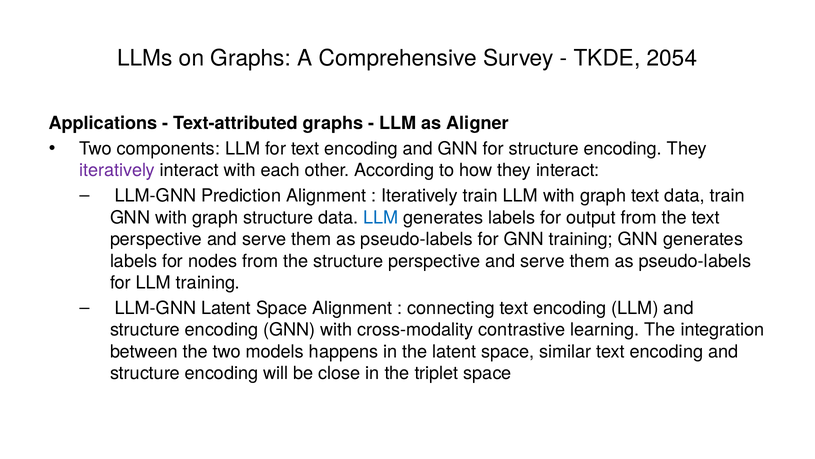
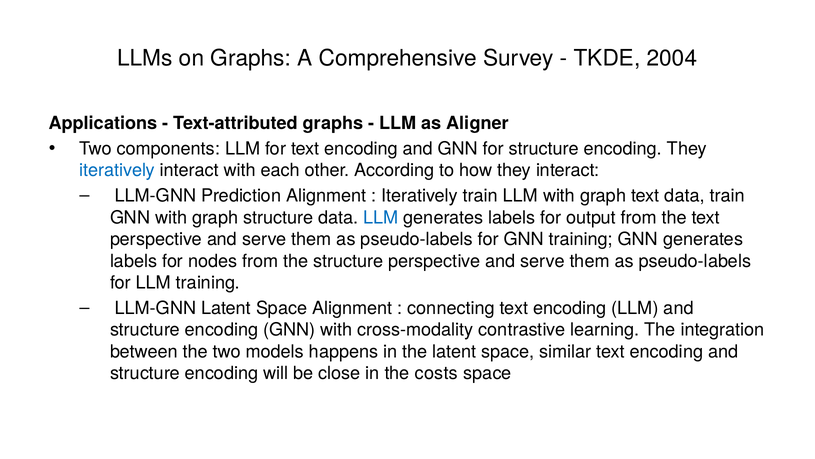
2054: 2054 -> 2004 (672, 58)
iteratively colour: purple -> blue (117, 170)
triplet: triplet -> costs (436, 373)
